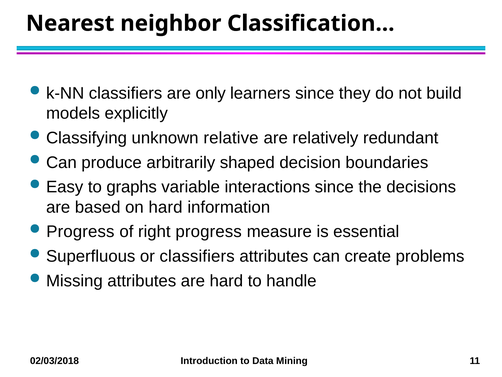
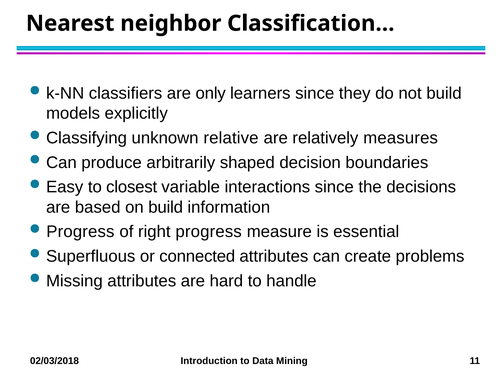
redundant: redundant -> measures (401, 138)
graphs: graphs -> closest (132, 187)
on hard: hard -> build (166, 207)
or classifiers: classifiers -> connected (197, 256)
